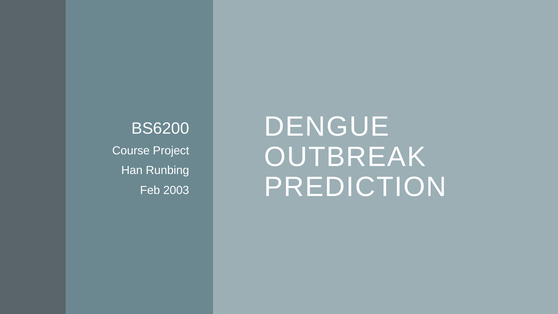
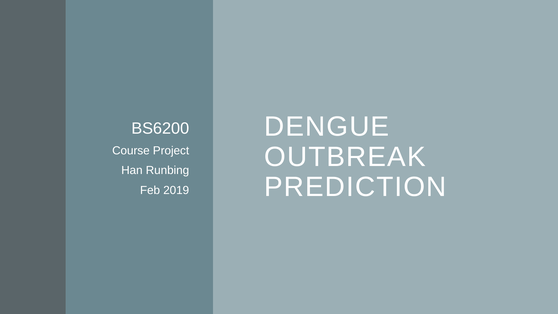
2003: 2003 -> 2019 (176, 190)
